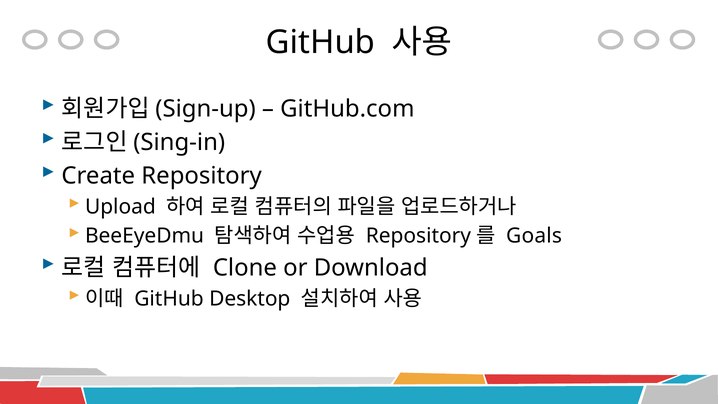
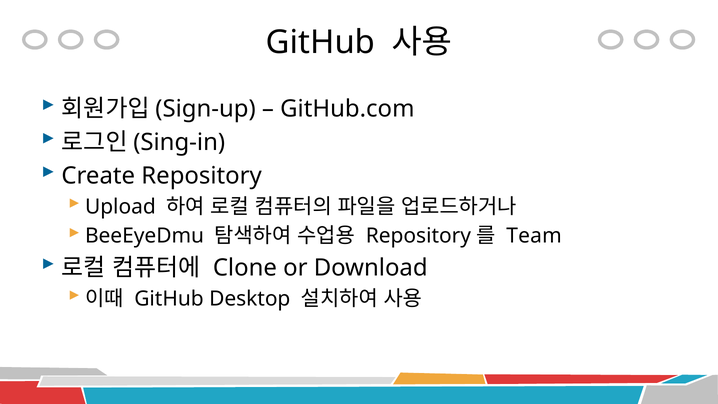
Goals: Goals -> Team (534, 236)
